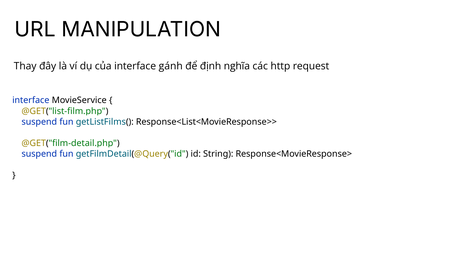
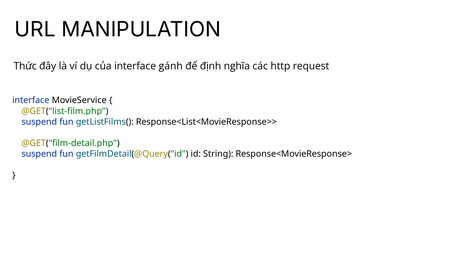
Thay: Thay -> Thức (25, 66)
